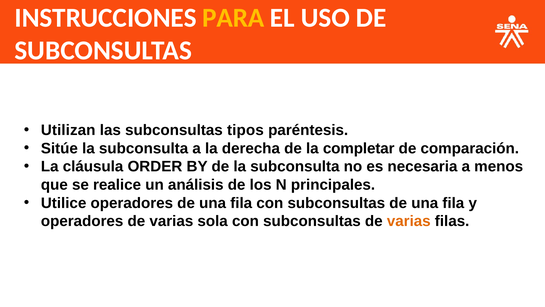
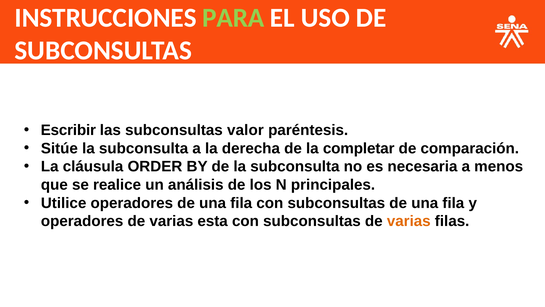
PARA colour: yellow -> light green (233, 18)
Utilizan: Utilizan -> Escribir (68, 130)
tipos: tipos -> valor (245, 130)
sola: sola -> esta (213, 221)
